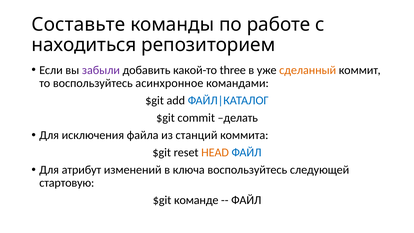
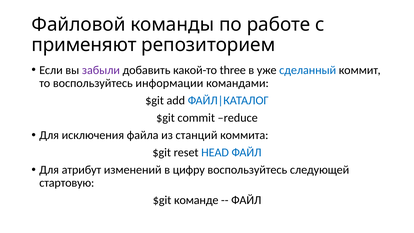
Составьте: Составьте -> Файловой (79, 25)
находиться: находиться -> применяют (84, 45)
сделанный colour: orange -> blue (308, 70)
асинхронное: асинхронное -> информации (169, 83)
делать: делать -> reduce (238, 118)
HEAD colour: orange -> blue (215, 152)
ключа: ключа -> цифру (189, 170)
